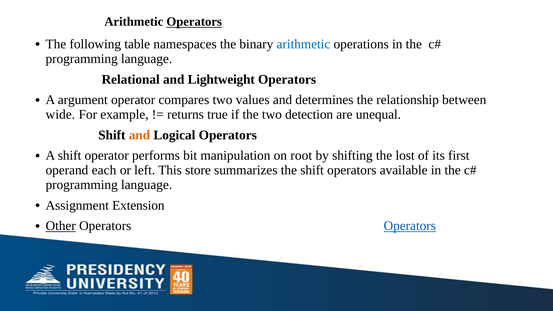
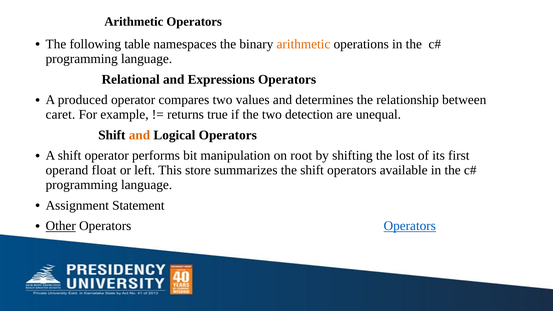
Operators underline: present -> none (194, 22)
arithmetic colour: blue -> orange (303, 44)
Lightweight: Lightweight -> Expressions (221, 79)
argument: argument -> produced (83, 100)
wide: wide -> caret (60, 115)
each: each -> float (104, 170)
Extension: Extension -> Statement (138, 205)
